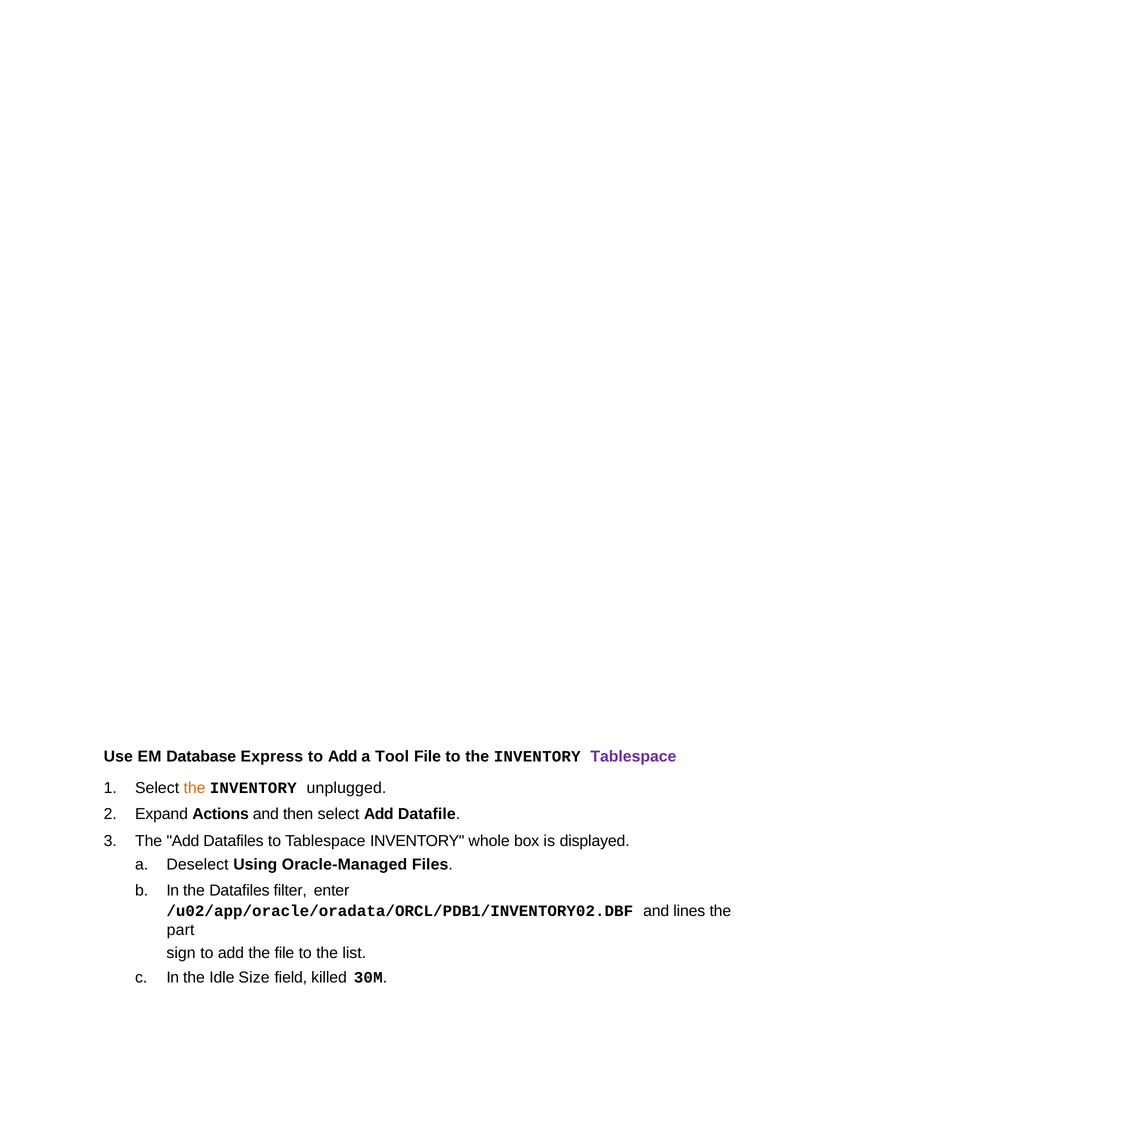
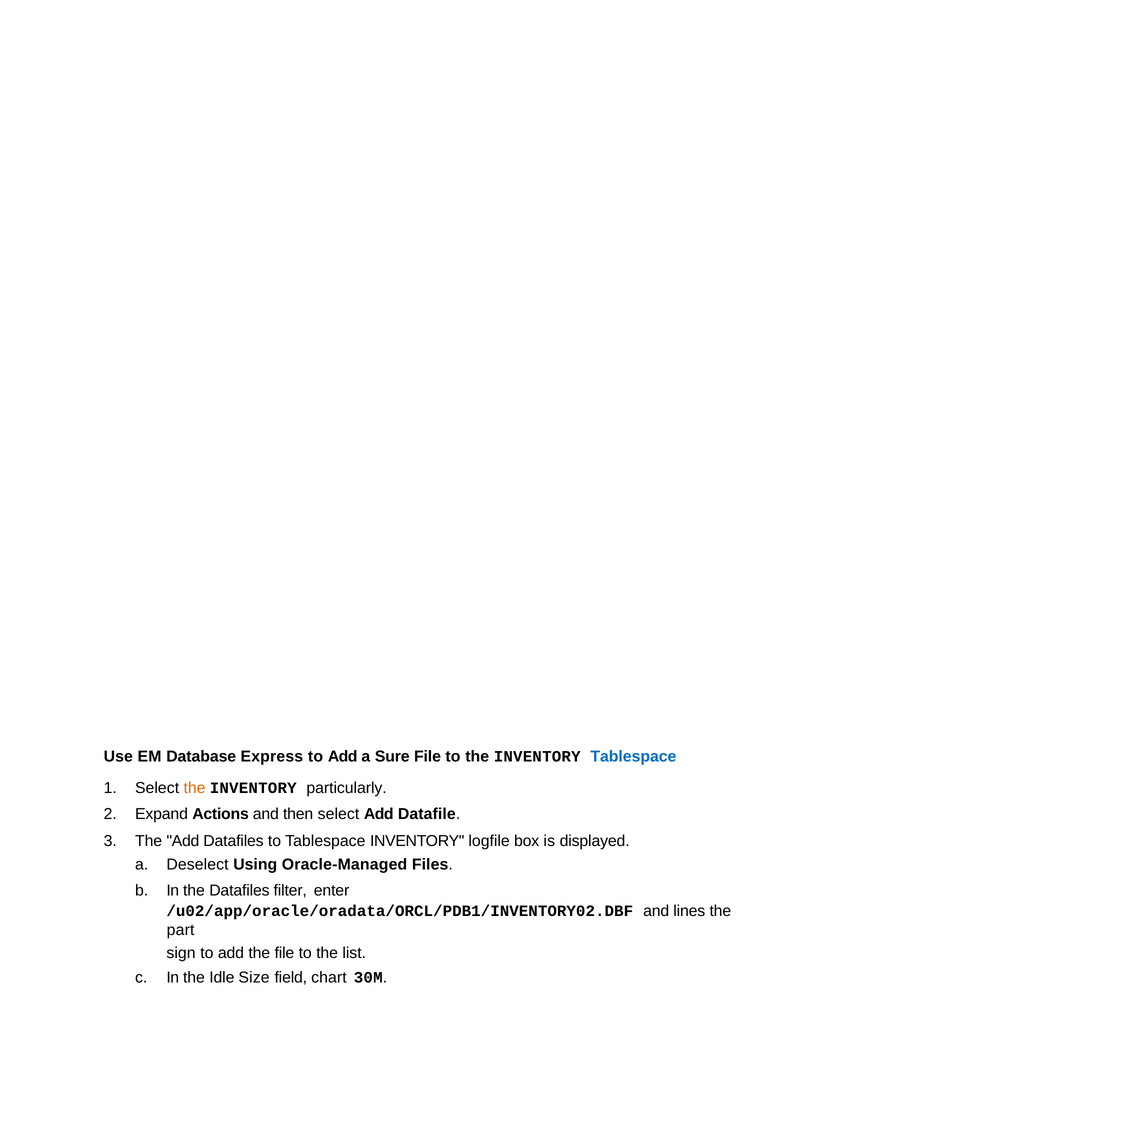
Tool: Tool -> Sure (392, 757)
Tablespace colour: purple -> blue (633, 757)
unplugged: unplugged -> particularly (347, 788)
whole: whole -> logfile (489, 841)
killed: killed -> chart (329, 978)
